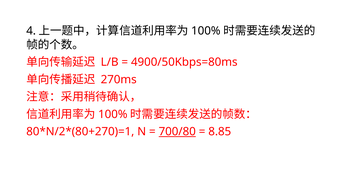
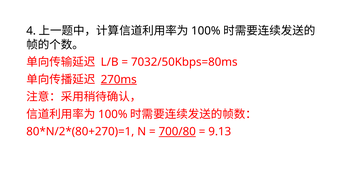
4900/50Kbps=80ms: 4900/50Kbps=80ms -> 7032/50Kbps=80ms (184, 62)
270ms underline: none -> present (119, 80)
8.85: 8.85 -> 9.13 (220, 132)
